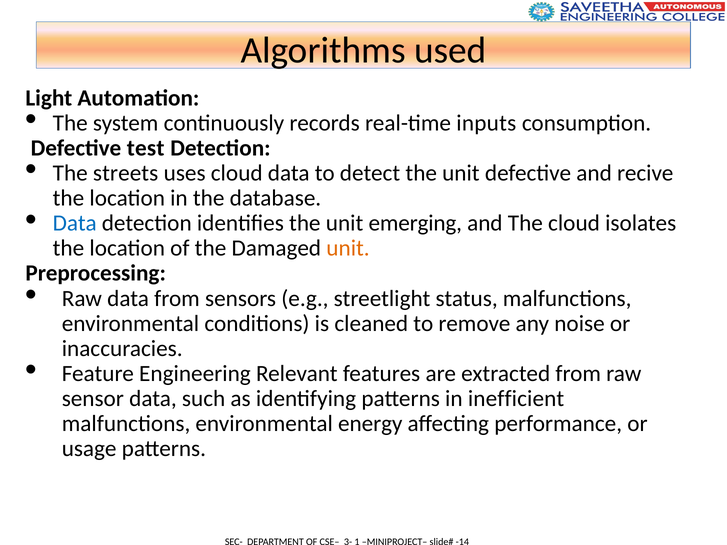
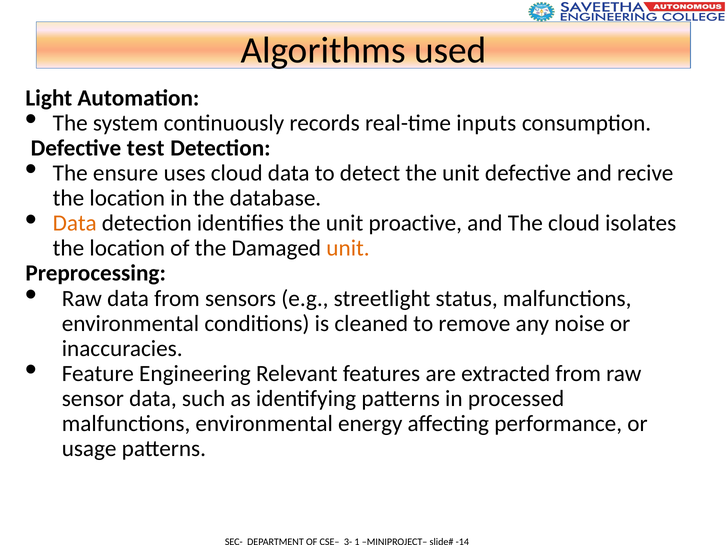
streets: streets -> ensure (126, 173)
Data colour: blue -> orange (75, 223)
emerging: emerging -> proactive (415, 223)
inefficient: inefficient -> processed (516, 399)
